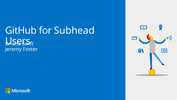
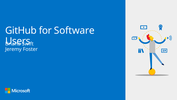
Subhead: Subhead -> Software (74, 30)
